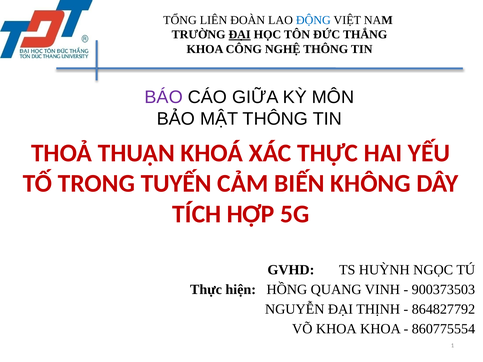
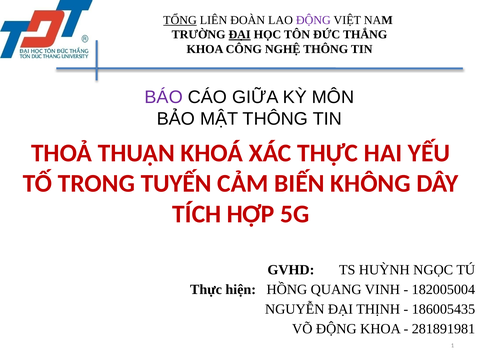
TỔNG underline: none -> present (180, 20)
ĐỘNG colour: blue -> purple (313, 20)
900373503: 900373503 -> 182005004 (443, 290)
864827792: 864827792 -> 186005435 (443, 309)
VÕ KHOA: KHOA -> ĐỘNG (336, 329)
860775554: 860775554 -> 281891981 (443, 329)
